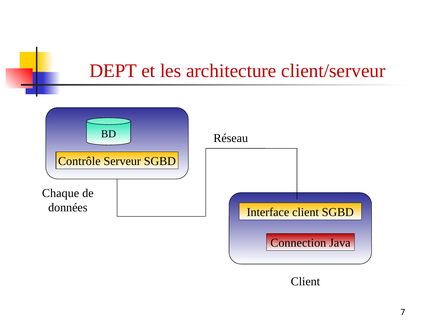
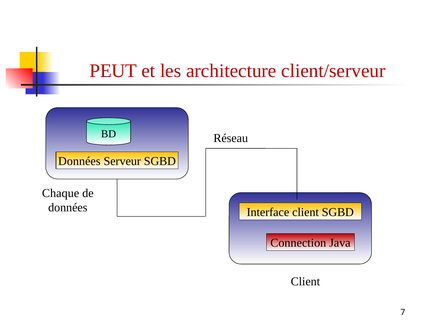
DEPT: DEPT -> PEUT (113, 71)
Contrôle: Contrôle -> Données (79, 161)
